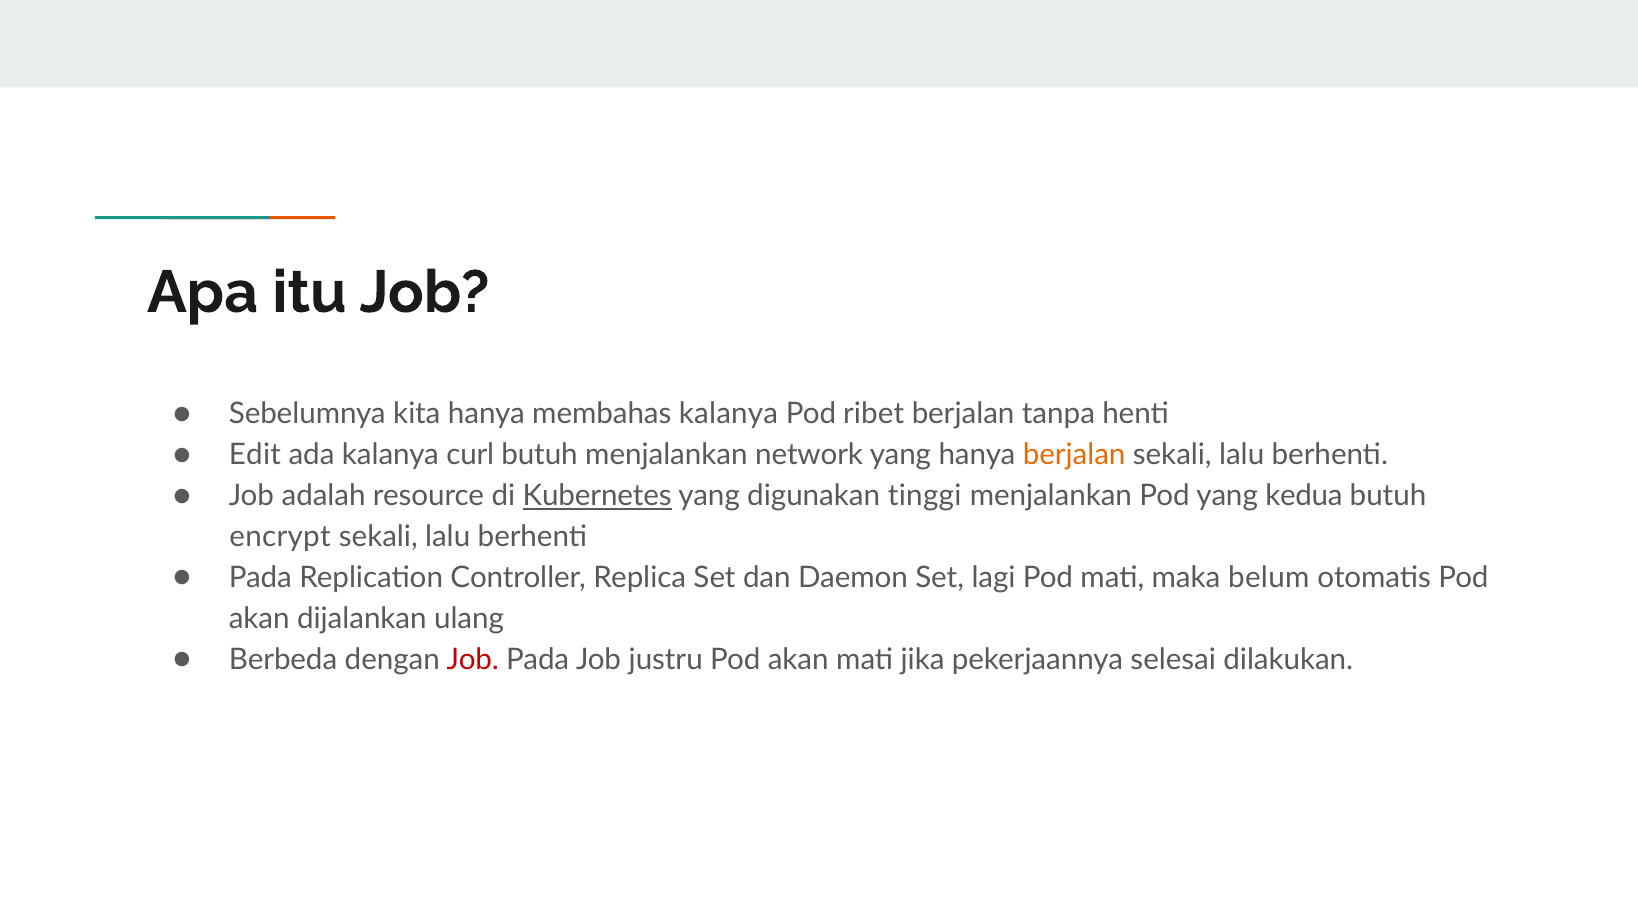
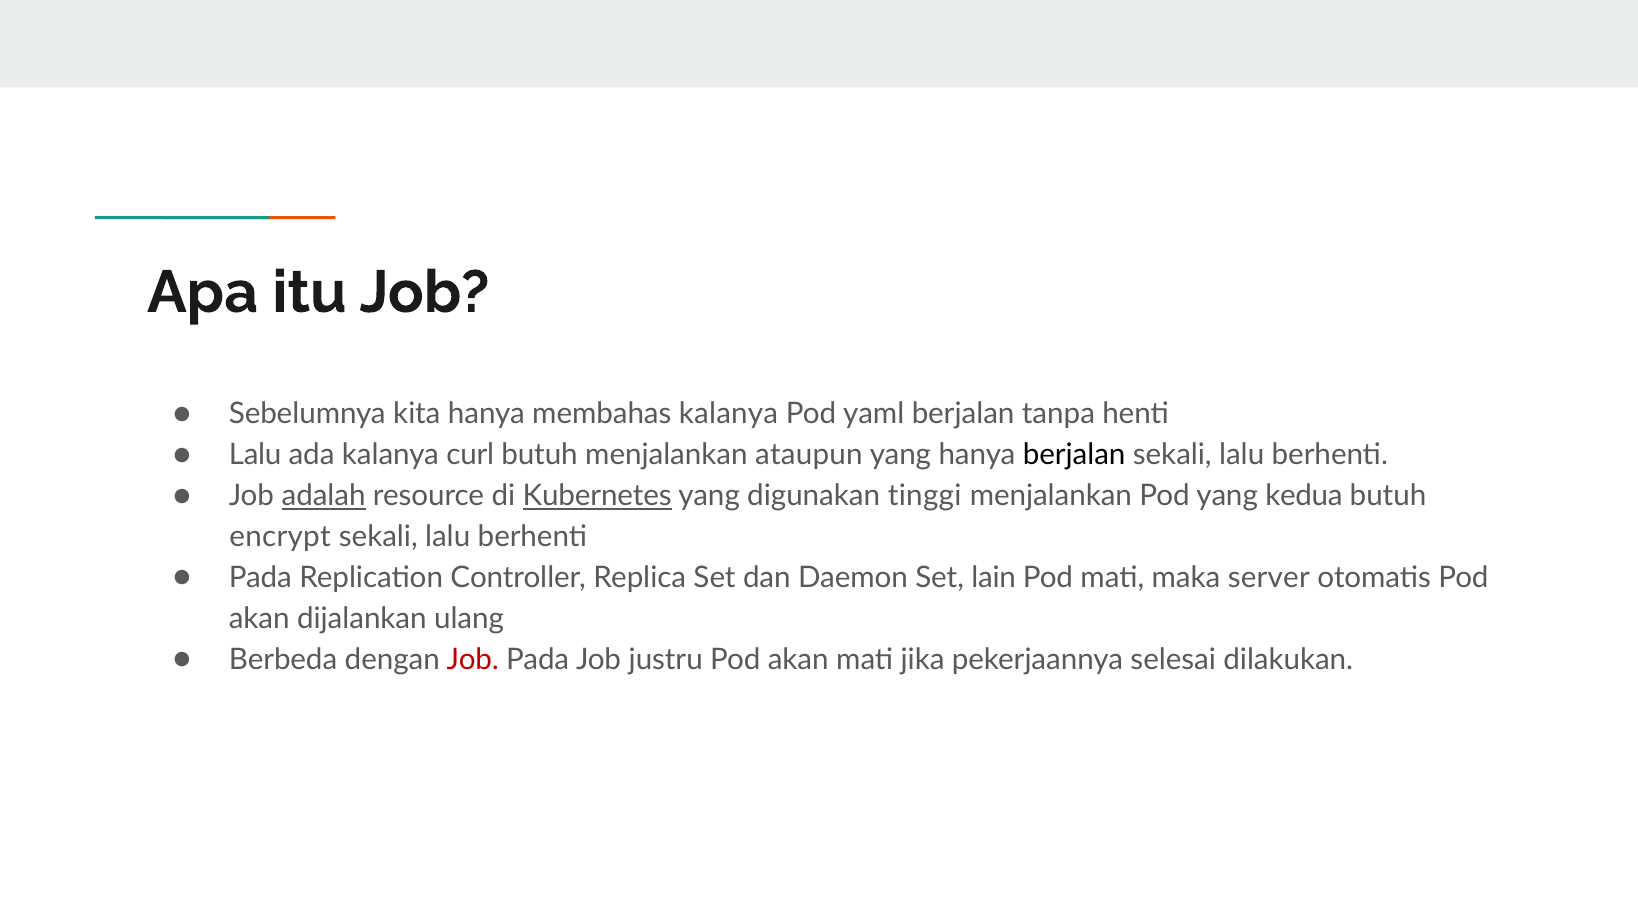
ribet: ribet -> yaml (874, 414)
Edit: Edit -> Lalu (255, 455)
network: network -> ataupun (809, 455)
berjalan colour: orange -> black (1074, 455)
adalah underline: none -> present (324, 496)
lagi: lagi -> lain (994, 577)
belum: belum -> server (1269, 577)
